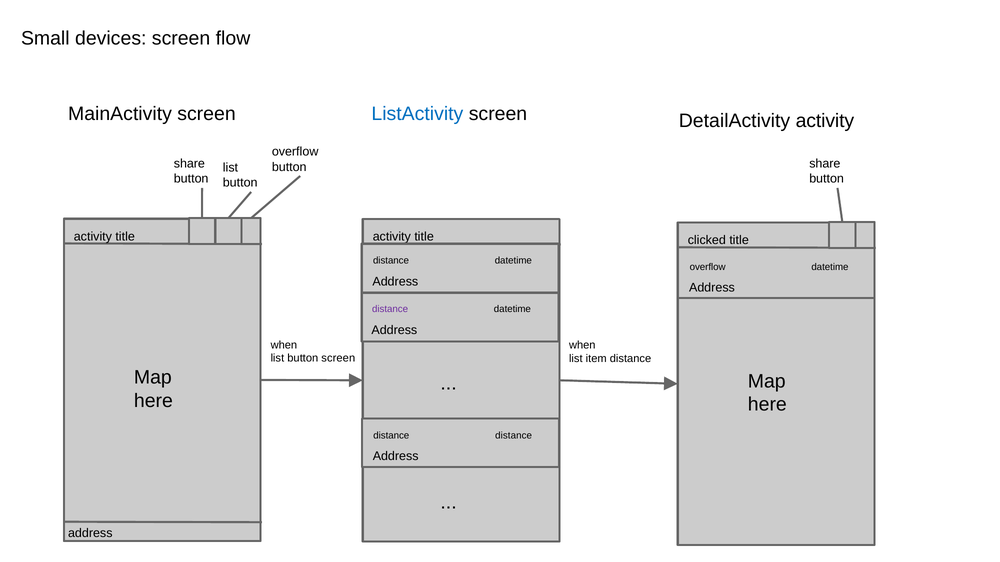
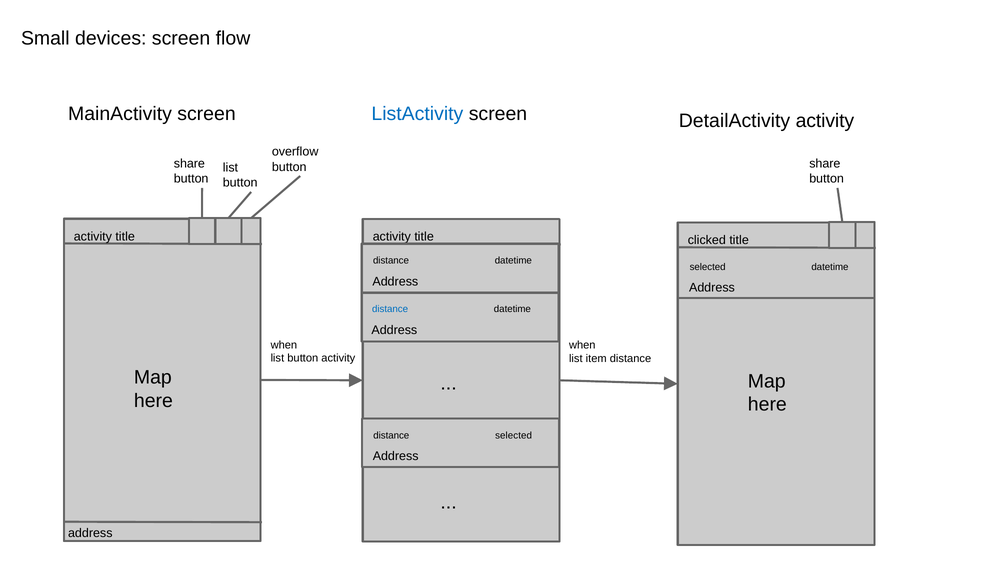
overflow: overflow -> selected (708, 267)
distance colour: purple -> blue (390, 310)
list button screen: screen -> activity (338, 359)
distance distance: distance -> selected (514, 436)
